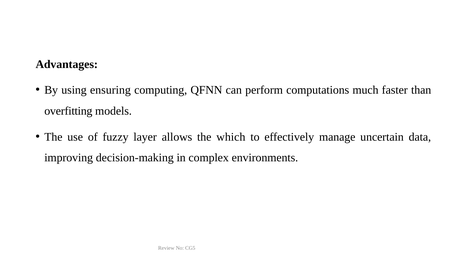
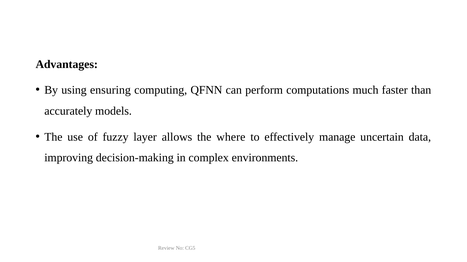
overfitting: overfitting -> accurately (68, 111)
which: which -> where (231, 137)
